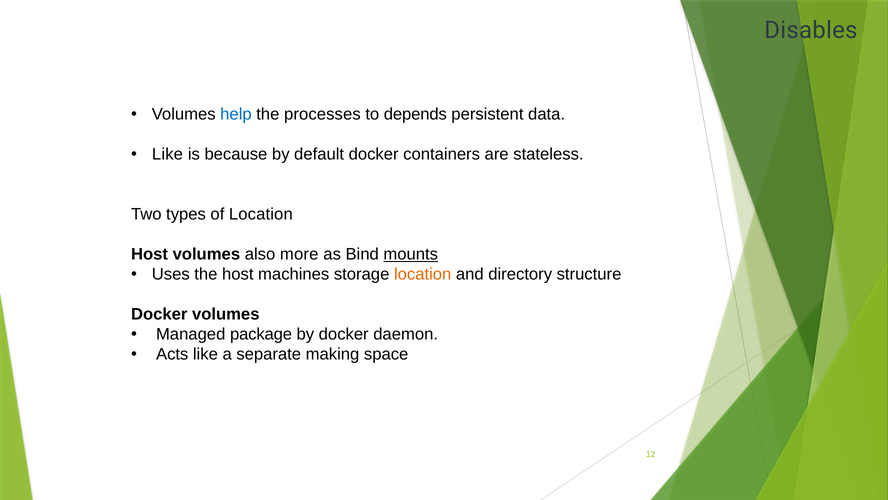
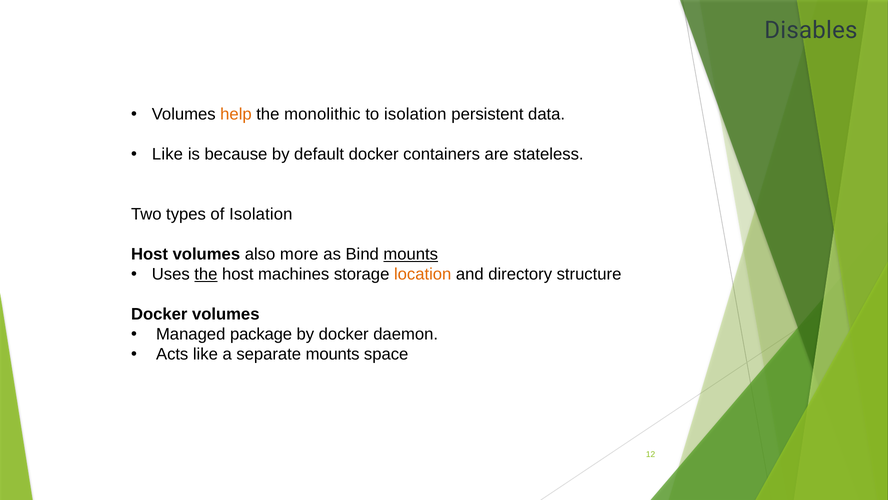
help colour: blue -> orange (236, 114)
processes: processes -> monolithic (322, 114)
to depends: depends -> isolation (415, 114)
of Location: Location -> Isolation (261, 214)
the underline: none -> present (206, 274)
separate making: making -> mounts (333, 354)
